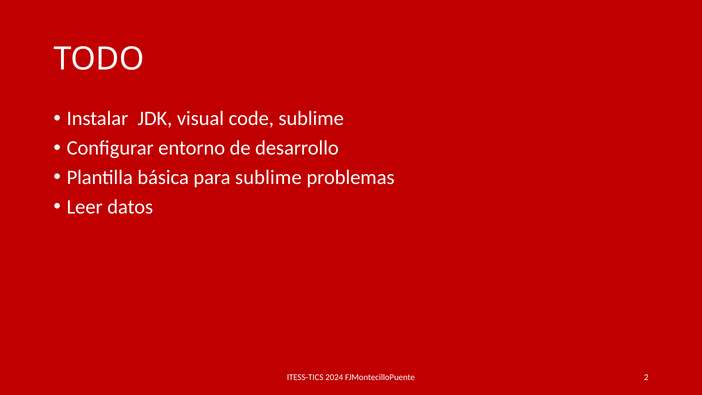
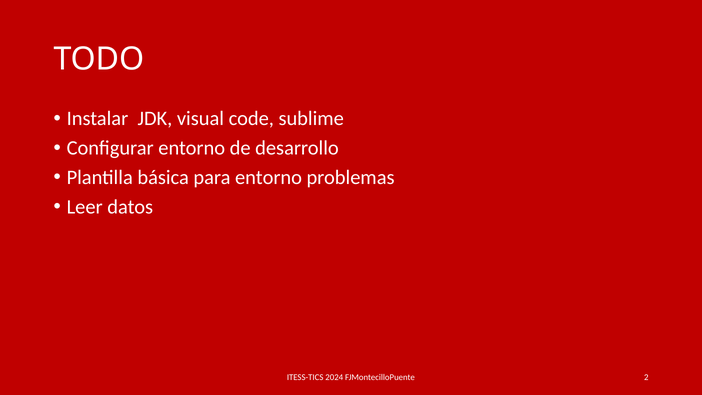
para sublime: sublime -> entorno (269, 177)
